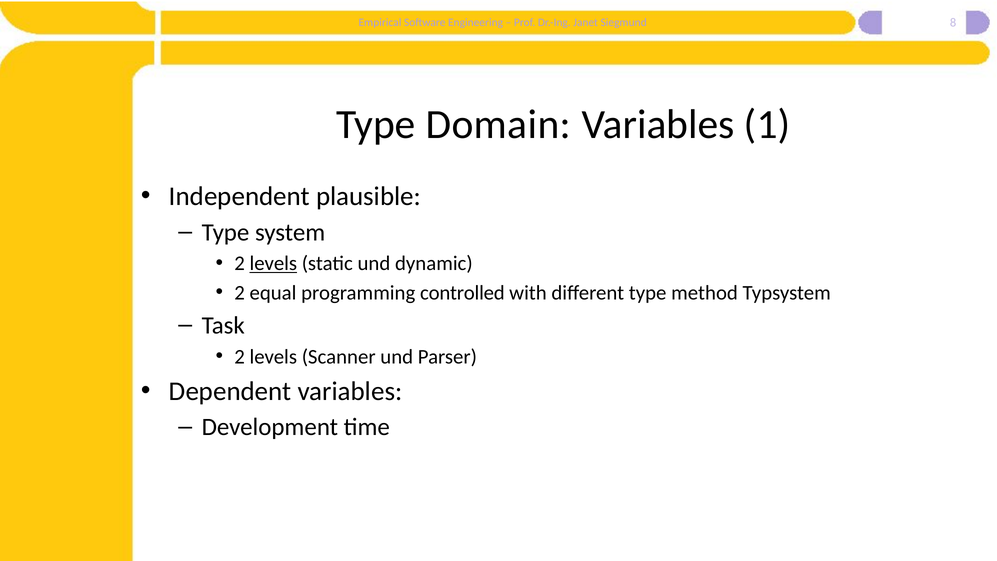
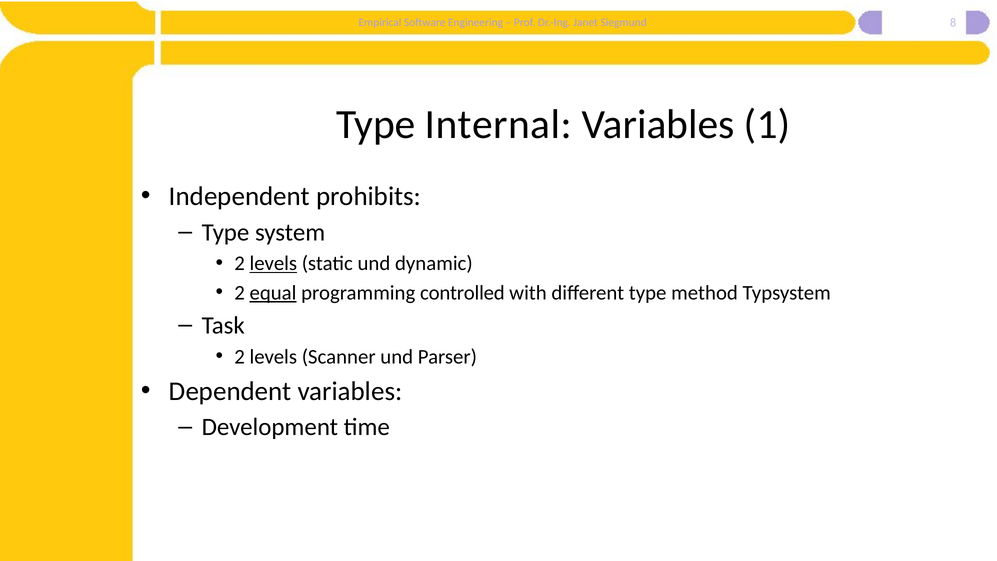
Domain: Domain -> Internal (498, 124)
plausible: plausible -> prohibits (368, 196)
equal underline: none -> present (273, 293)
